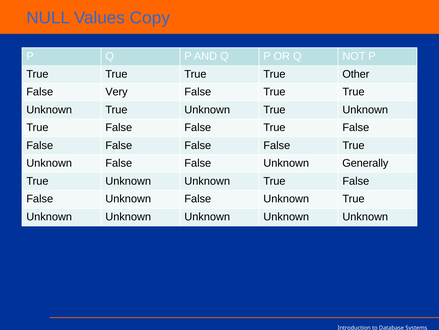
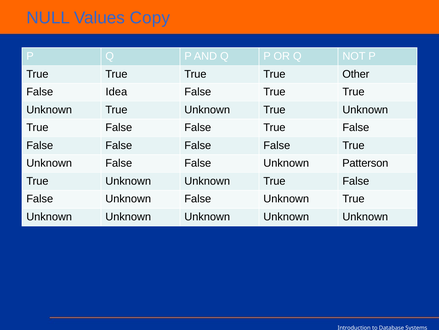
Very: Very -> Idea (116, 92)
Generally: Generally -> Patterson (365, 163)
